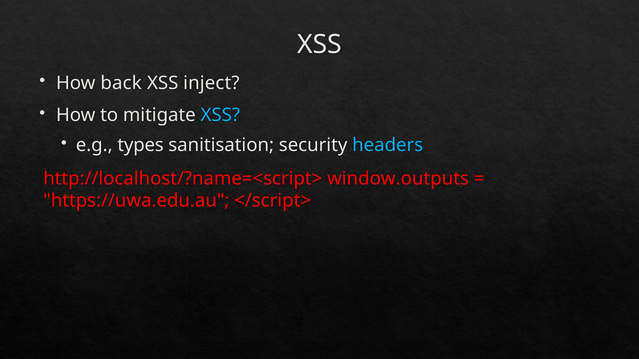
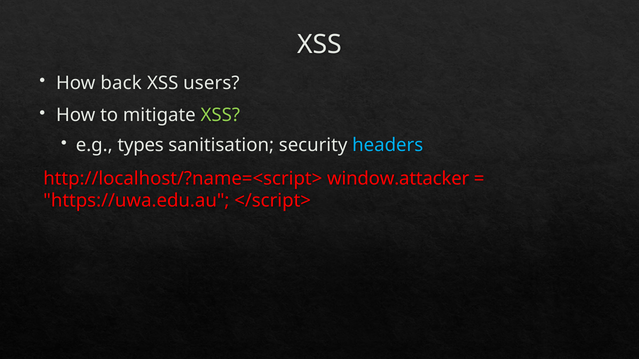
inject: inject -> users (211, 83)
XSS colour: light blue -> light green (220, 115)
window.outputs: window.outputs -> window.attacker (398, 179)
